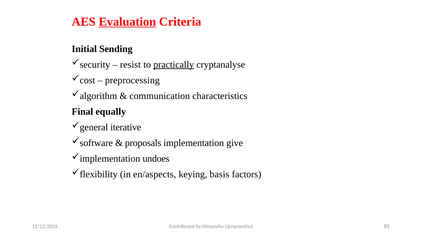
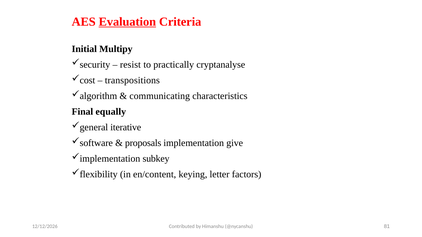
Sending: Sending -> Multipy (116, 49)
practically underline: present -> none (174, 65)
preprocessing: preprocessing -> transpositions (132, 80)
communication: communication -> communicating (160, 96)
undoes: undoes -> subkey (156, 159)
en/aspects: en/aspects -> en/content (155, 175)
basis: basis -> letter (220, 175)
